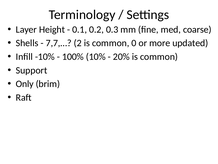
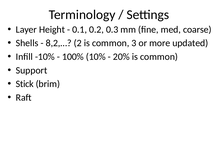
7,7,…: 7,7,… -> 8,2,… (59, 43)
0: 0 -> 3 (134, 43)
Only: Only -> Stick (25, 84)
